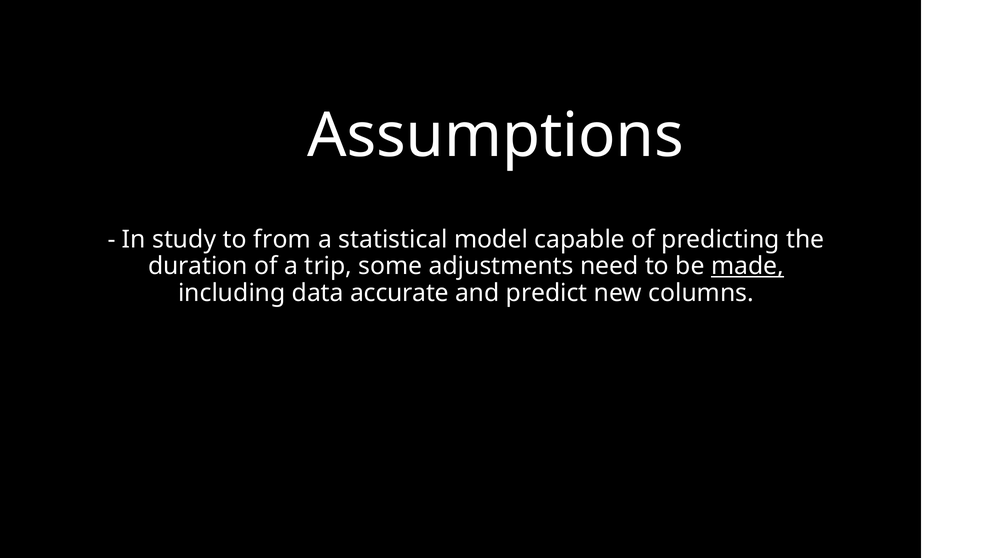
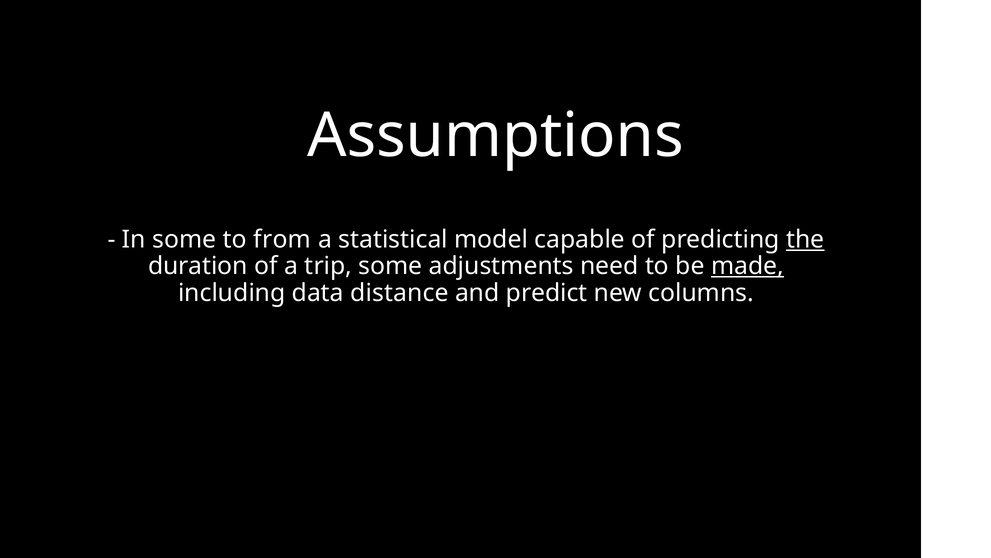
In study: study -> some (184, 239)
the underline: none -> present (805, 239)
accurate: accurate -> distance (399, 293)
